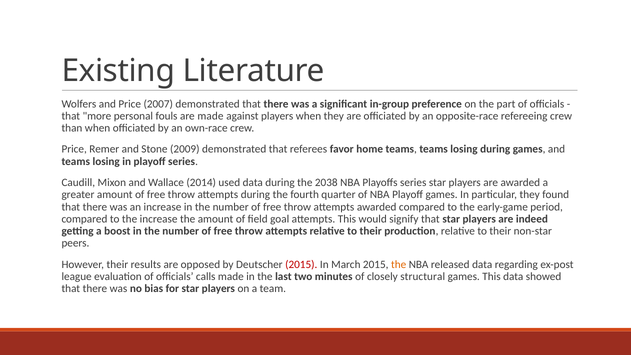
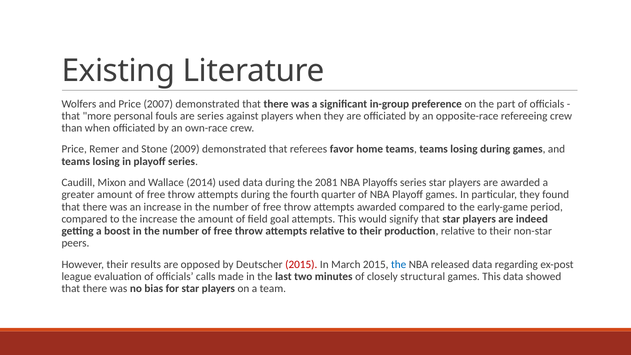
are made: made -> series (210, 116)
2038: 2038 -> 2081 (326, 183)
the colour: orange -> blue (399, 264)
